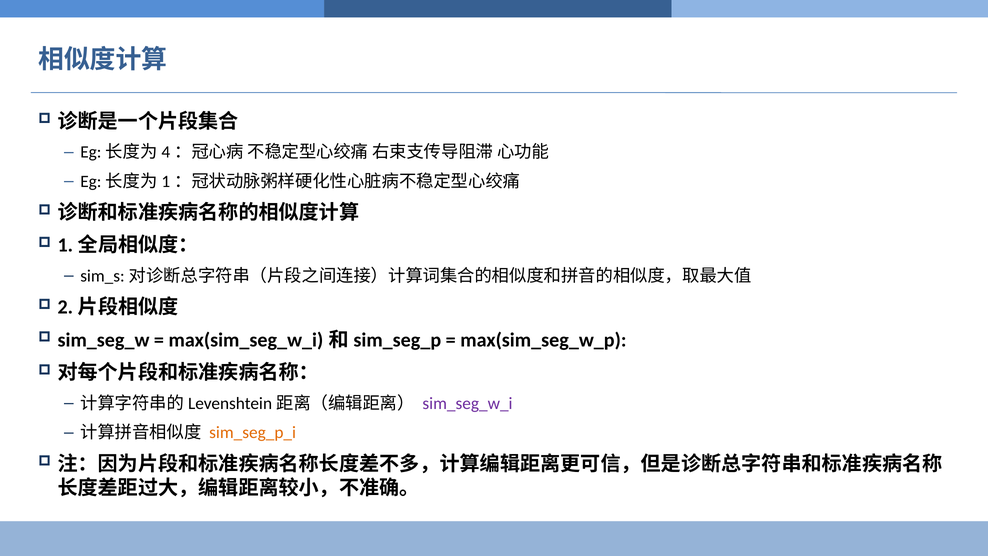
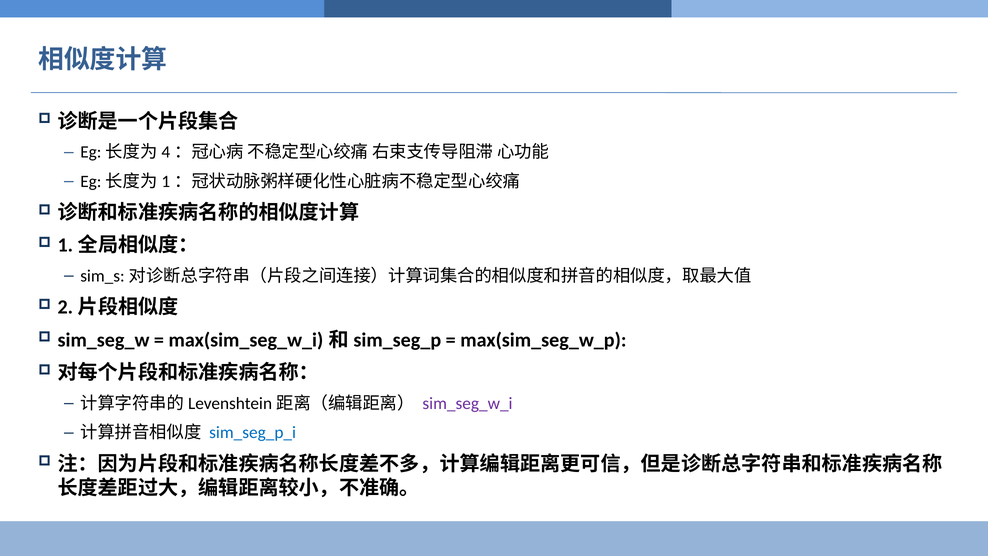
sim_seg_p_i colour: orange -> blue (253, 433)
